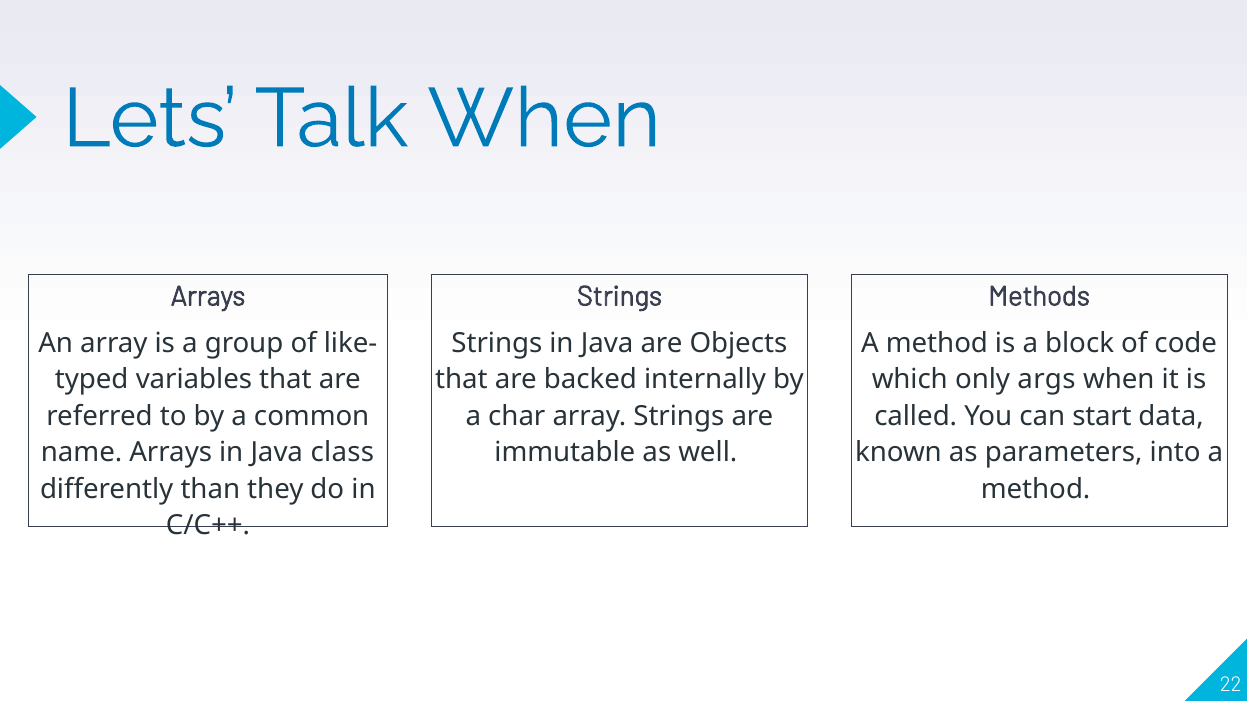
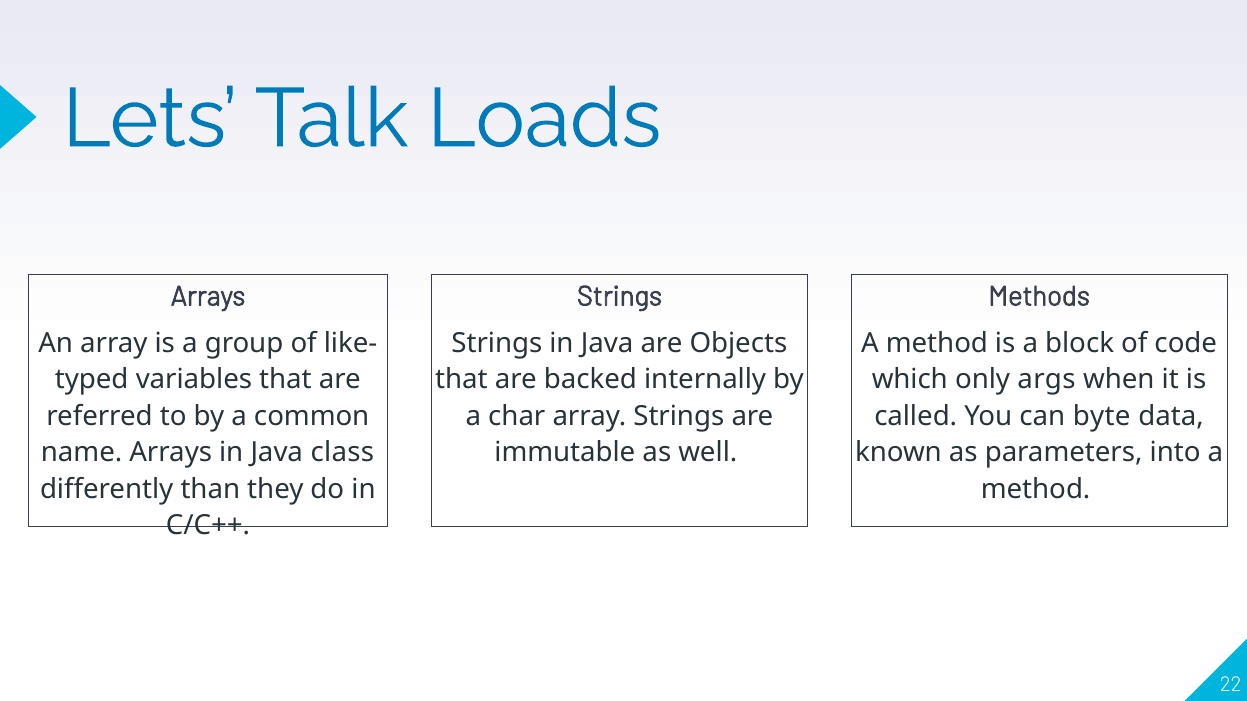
Talk When: When -> Loads (544, 119)
start: start -> byte (1102, 416)
